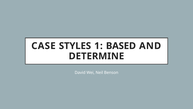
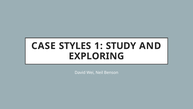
BASED: BASED -> STUDY (121, 46)
DETERMINE: DETERMINE -> EXPLORING (96, 56)
